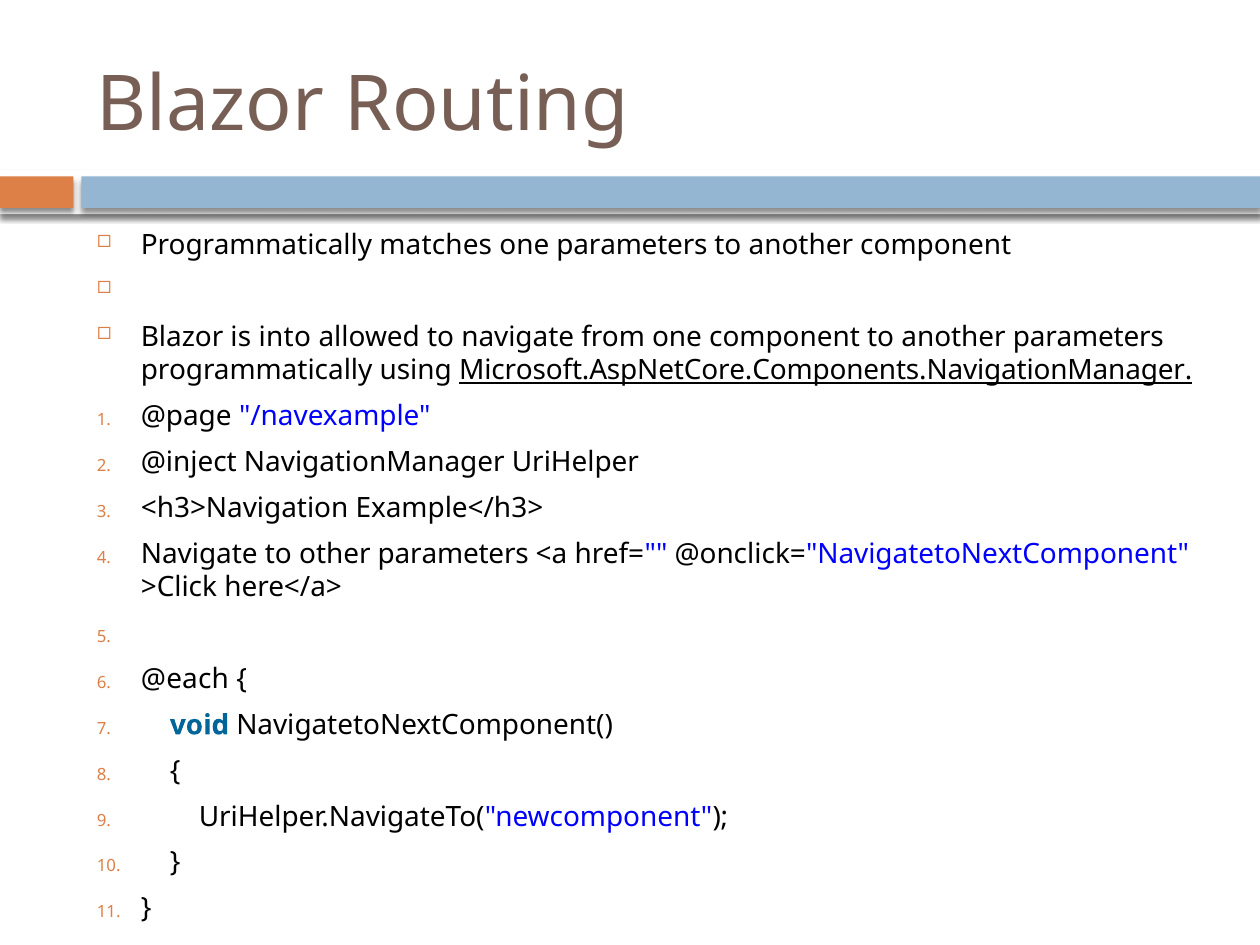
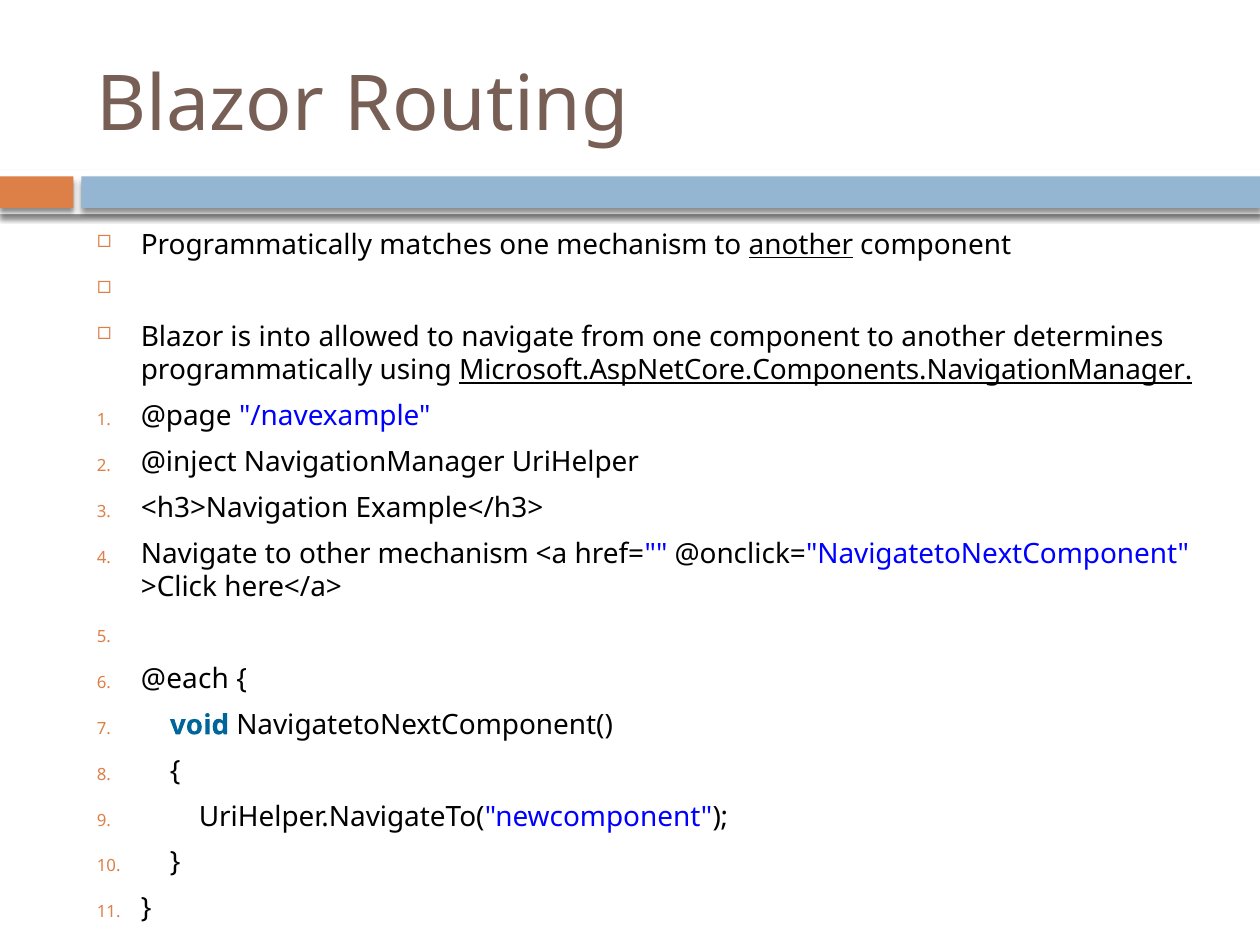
one parameters: parameters -> mechanism (632, 245)
another underline: none -> present (801, 245)
another parameters: parameters -> determines (1088, 337)
other parameters: parameters -> mechanism (453, 554)
